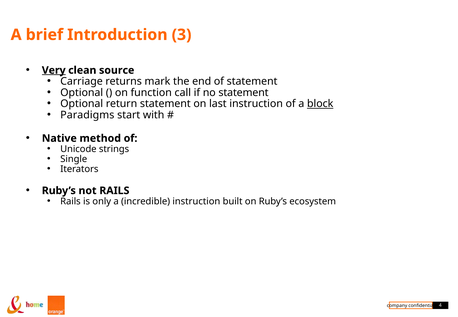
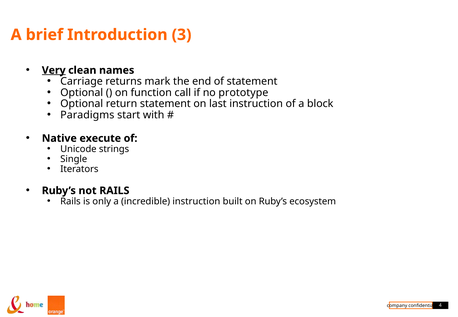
source: source -> names (117, 70)
no statement: statement -> prototype (243, 93)
block underline: present -> none (320, 104)
method: method -> execute (100, 138)
